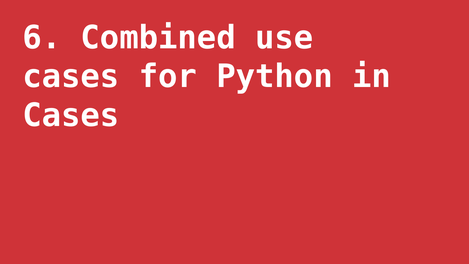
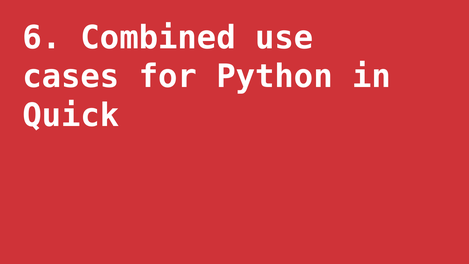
Cases: Cases -> Quick (71, 115)
